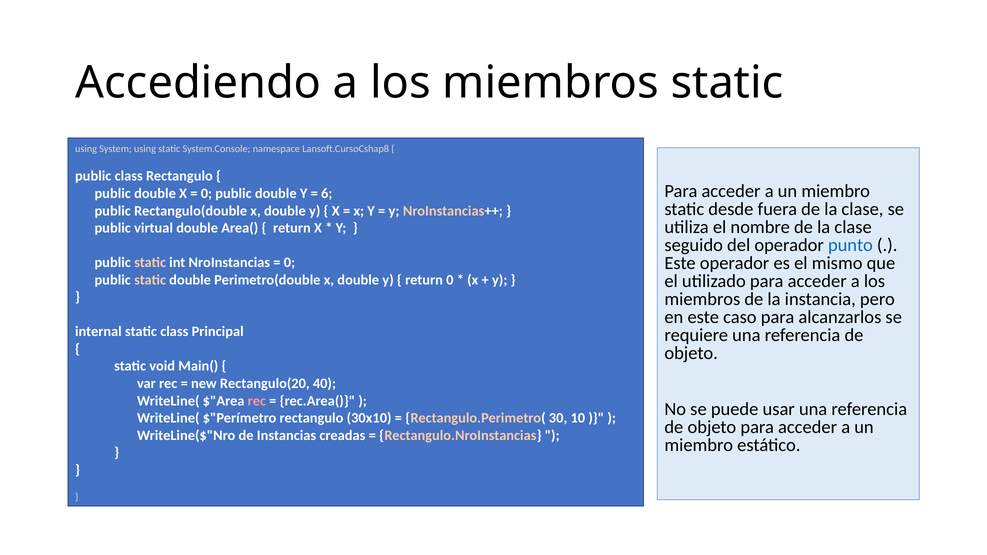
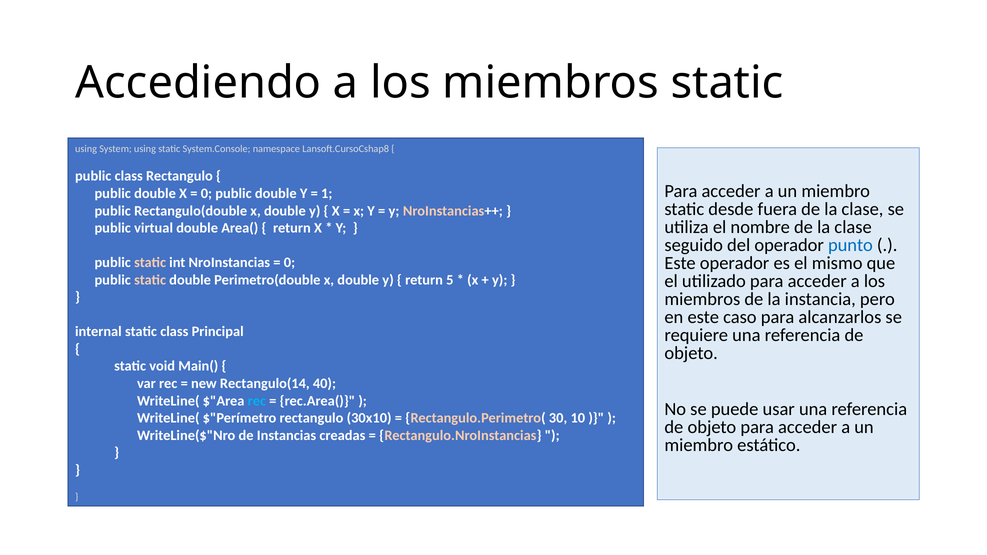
6: 6 -> 1 (327, 194)
return 0: 0 -> 5 (450, 280)
Rectangulo(20: Rectangulo(20 -> Rectangulo(14 (265, 384)
rec colour: pink -> light blue (257, 401)
